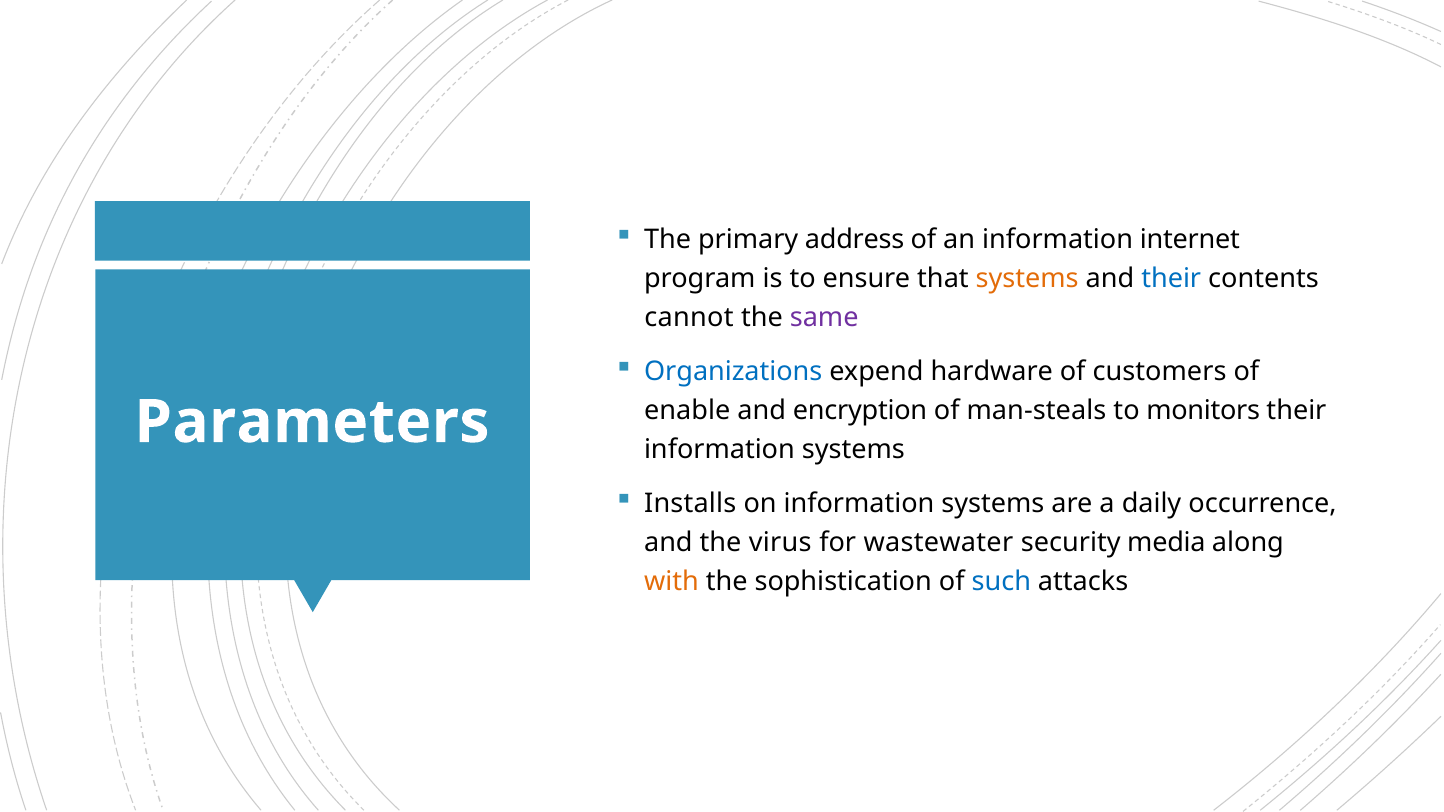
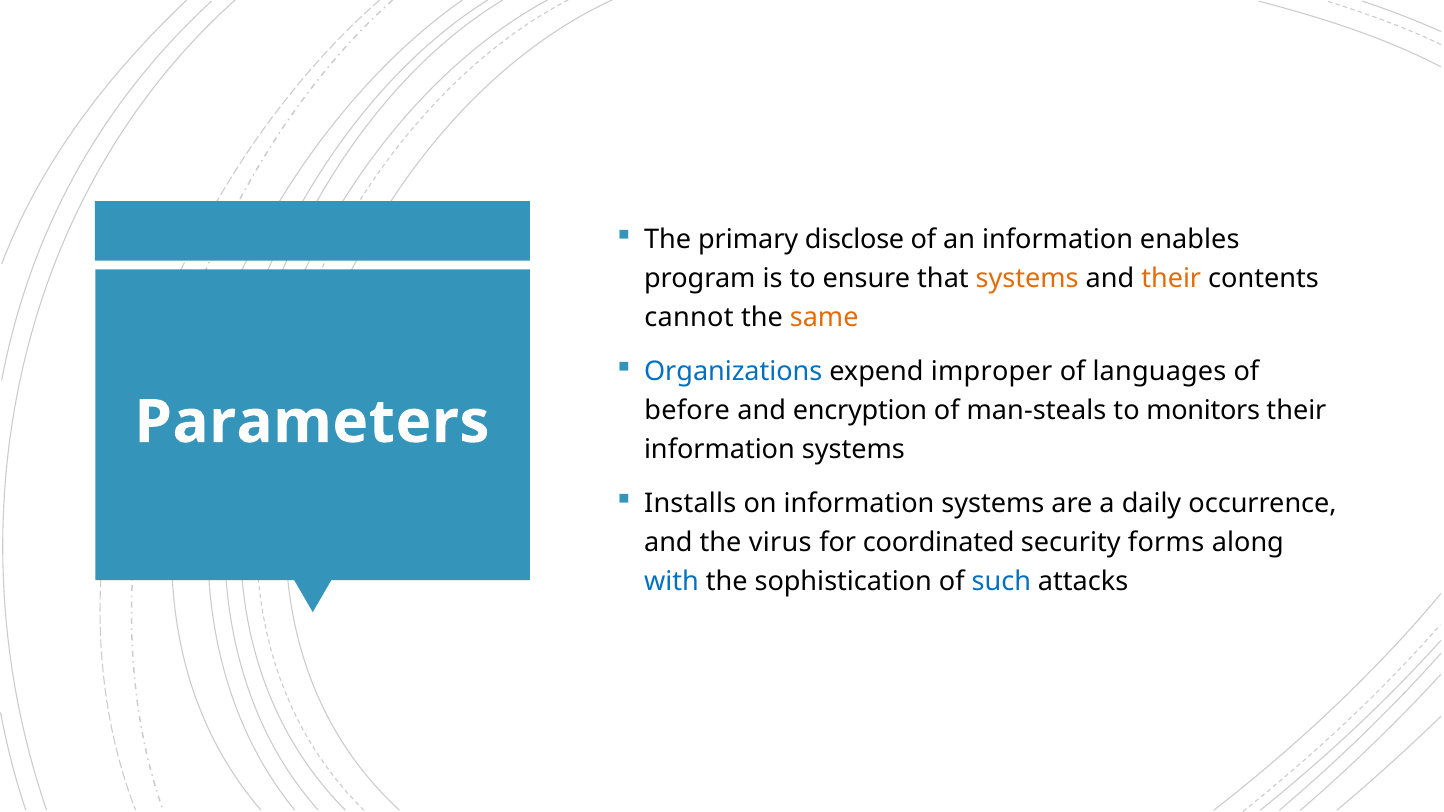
address: address -> disclose (855, 240)
internet: internet -> enables (1190, 240)
their colour: blue -> orange (1171, 279)
same colour: purple -> orange (824, 318)
hardware: hardware -> improper (992, 372)
customers: customers -> languages (1159, 372)
enable: enable -> before (687, 411)
wastewater: wastewater -> coordinated (939, 543)
media: media -> forms (1166, 543)
with colour: orange -> blue (671, 582)
